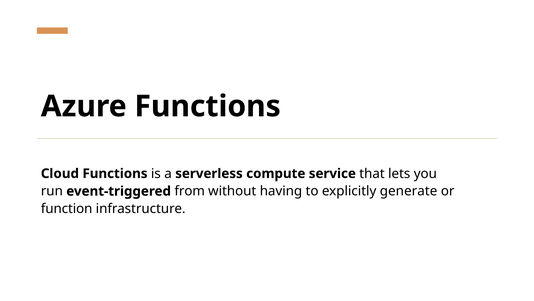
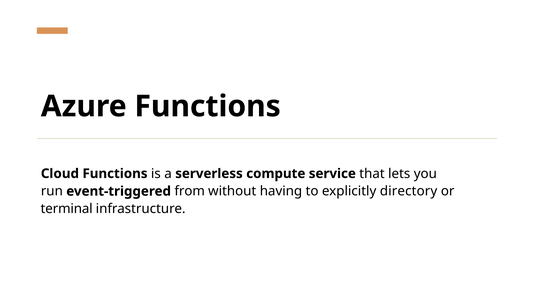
generate: generate -> directory (409, 191)
function: function -> terminal (67, 208)
